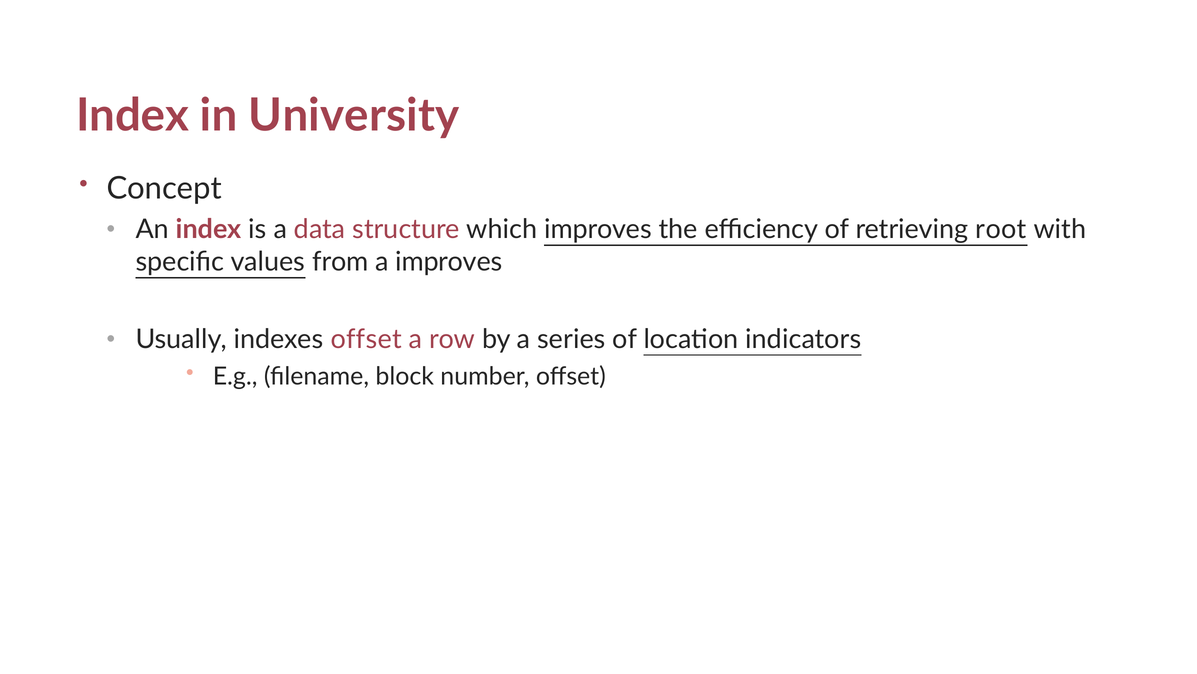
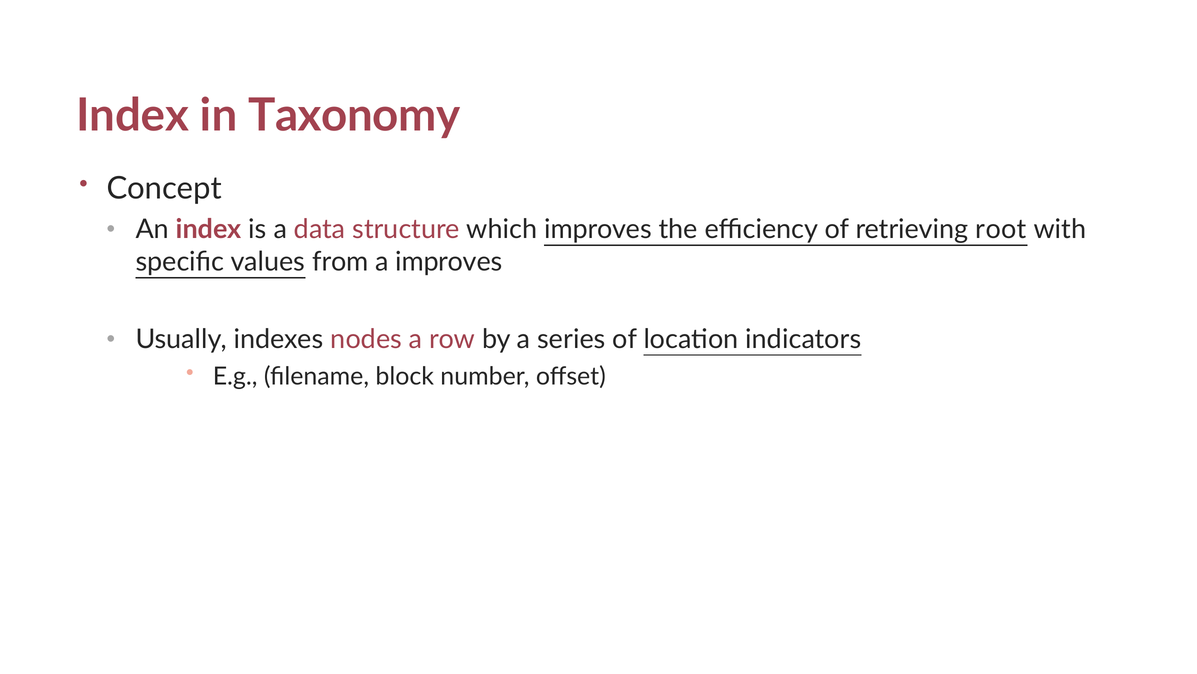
University: University -> Taxonomy (354, 115)
indexes offset: offset -> nodes (366, 339)
